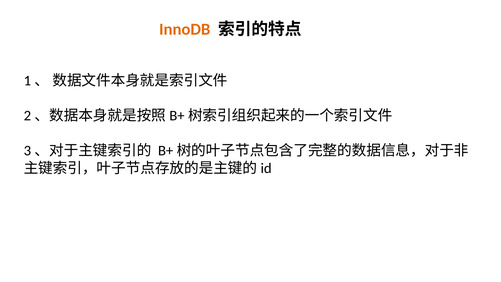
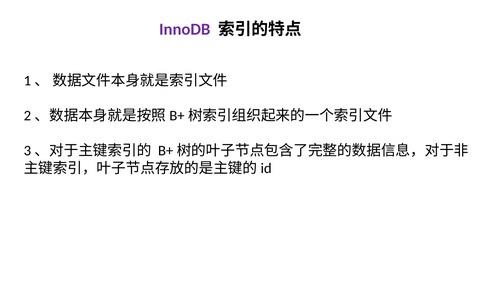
InnoDB colour: orange -> purple (185, 29)
